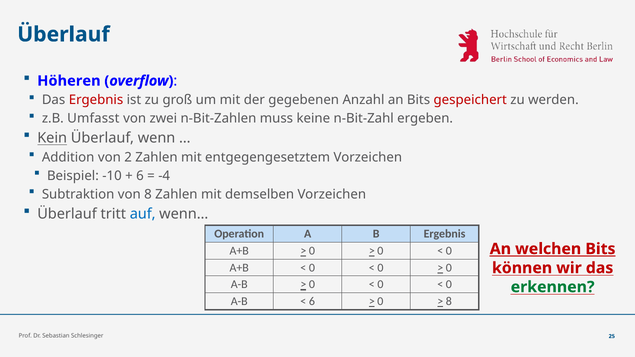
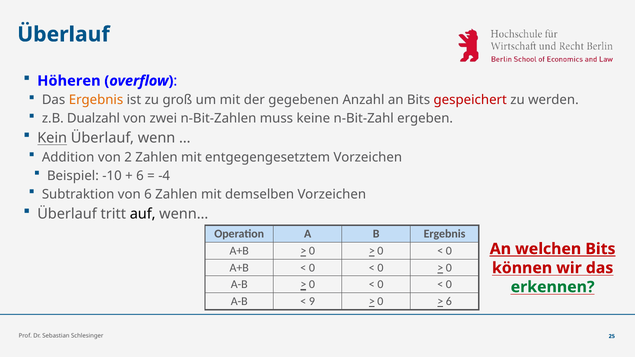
Ergebnis colour: red -> orange (96, 100)
Umfasst: Umfasst -> Dualzahl (93, 119)
von 8: 8 -> 6 (148, 194)
auf colour: blue -> black (143, 214)
6: 6 -> 9 (312, 302)
8: 8 -> 6 (449, 302)
